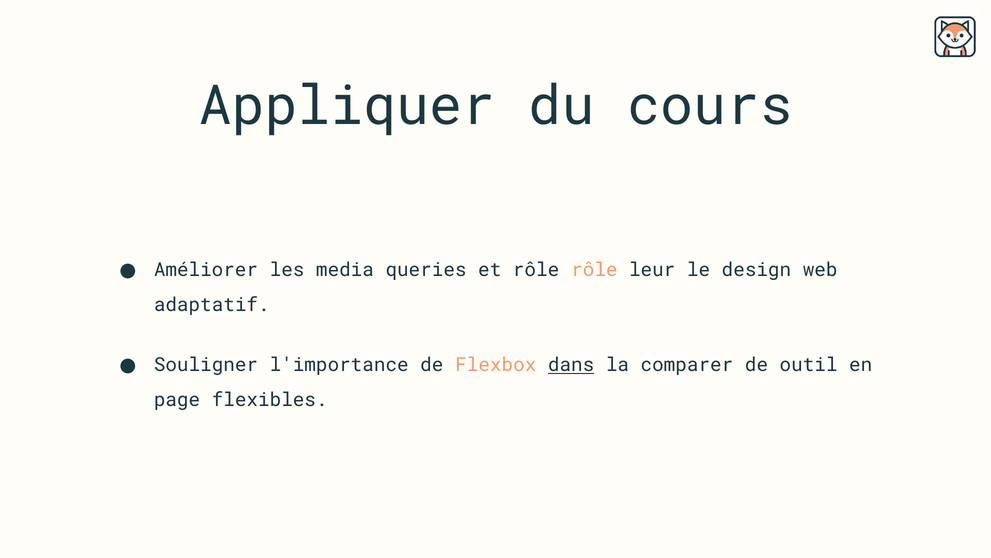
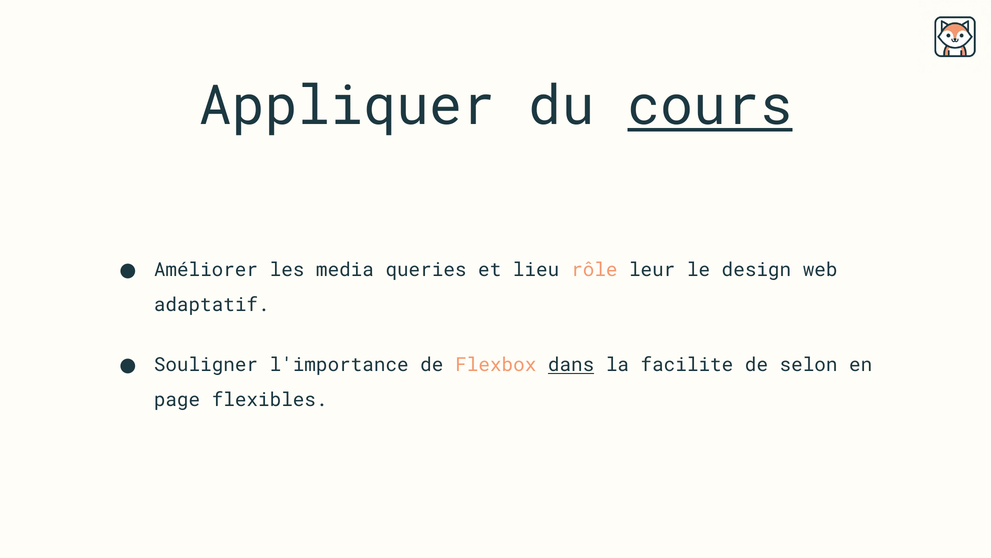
cours underline: none -> present (710, 106)
et rôle: rôle -> lieu (536, 270)
comparer: comparer -> facilite (687, 365)
outil: outil -> selon (809, 365)
